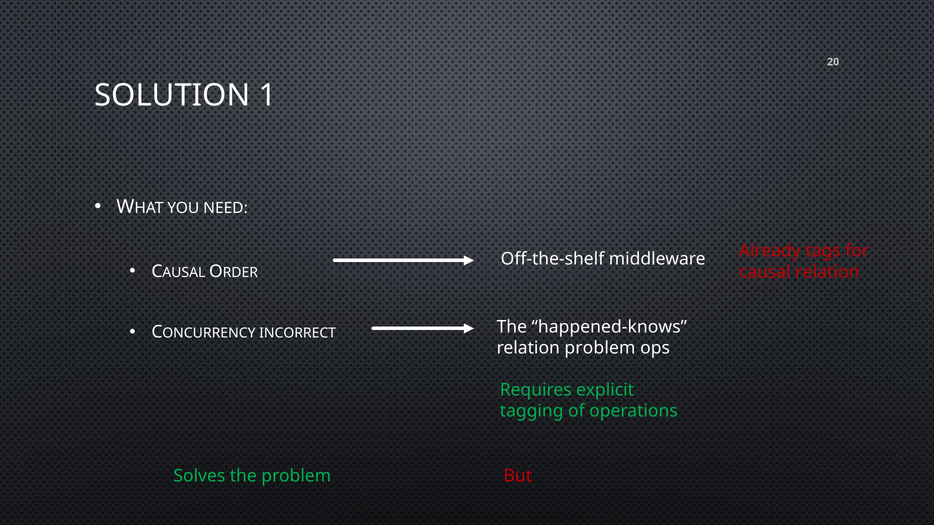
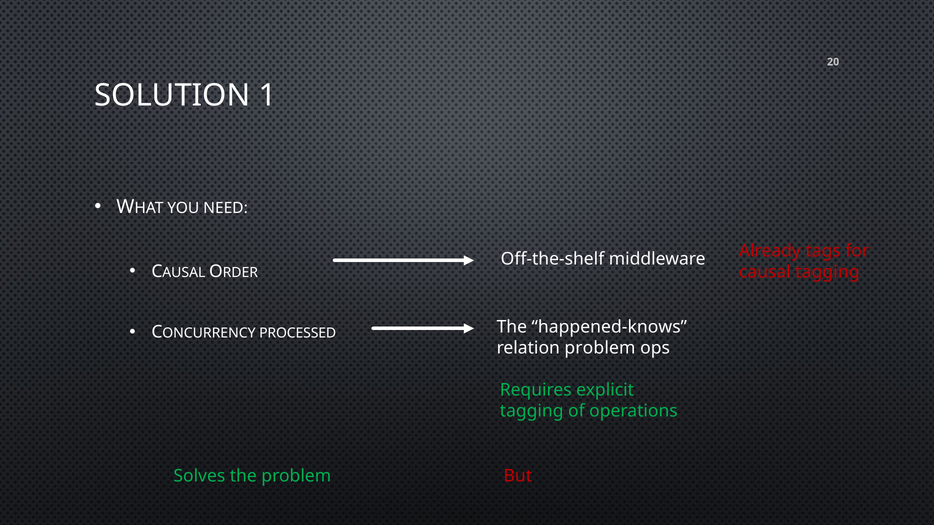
causal relation: relation -> tagging (827, 272)
INCORRECT: INCORRECT -> PROCESSED (298, 334)
